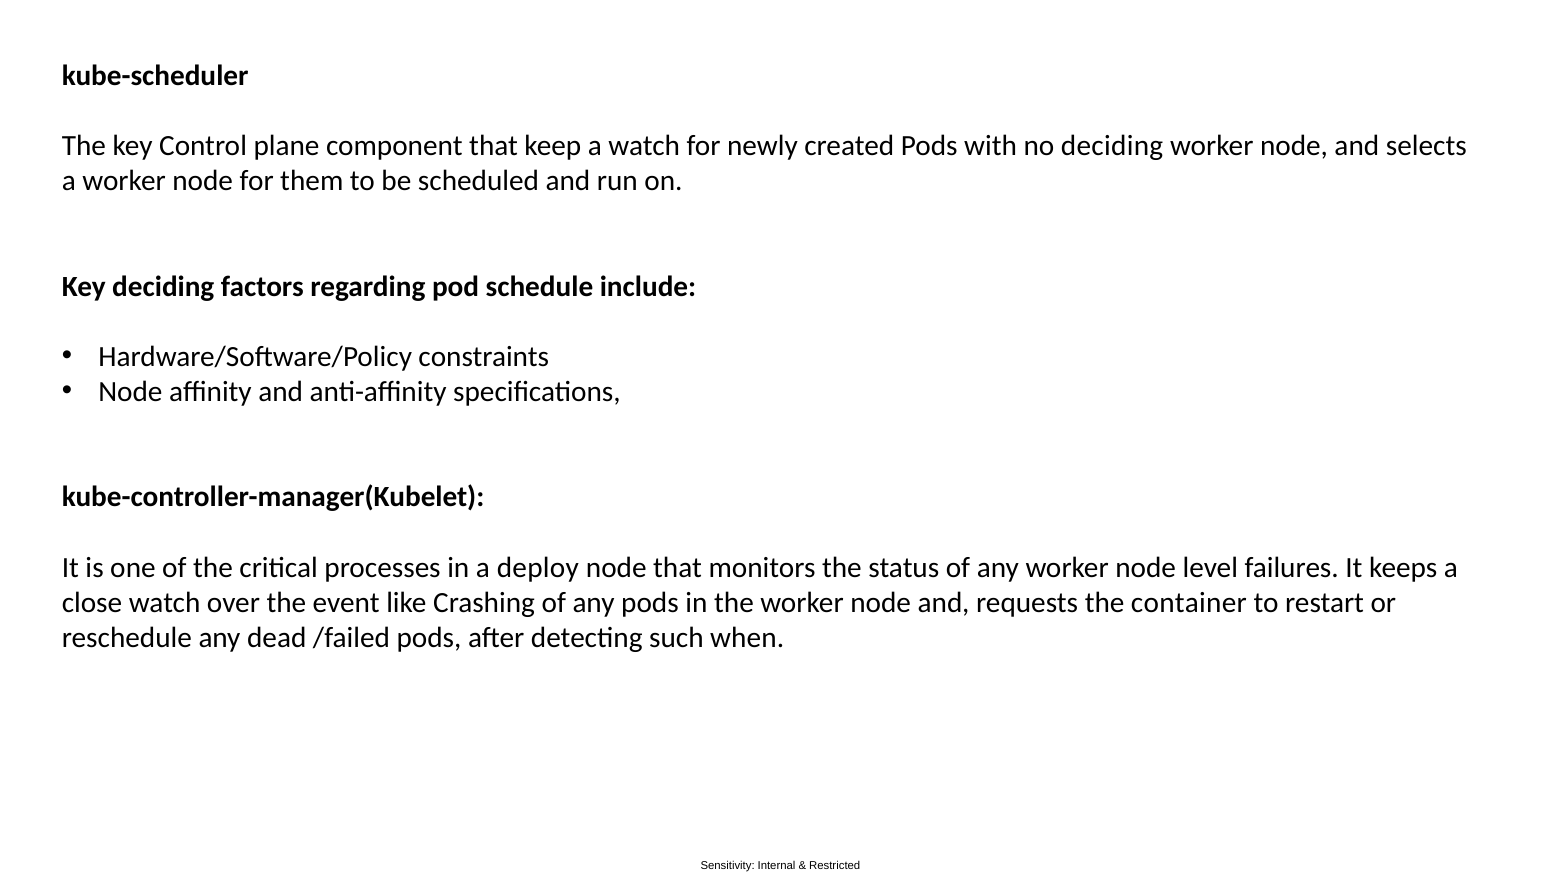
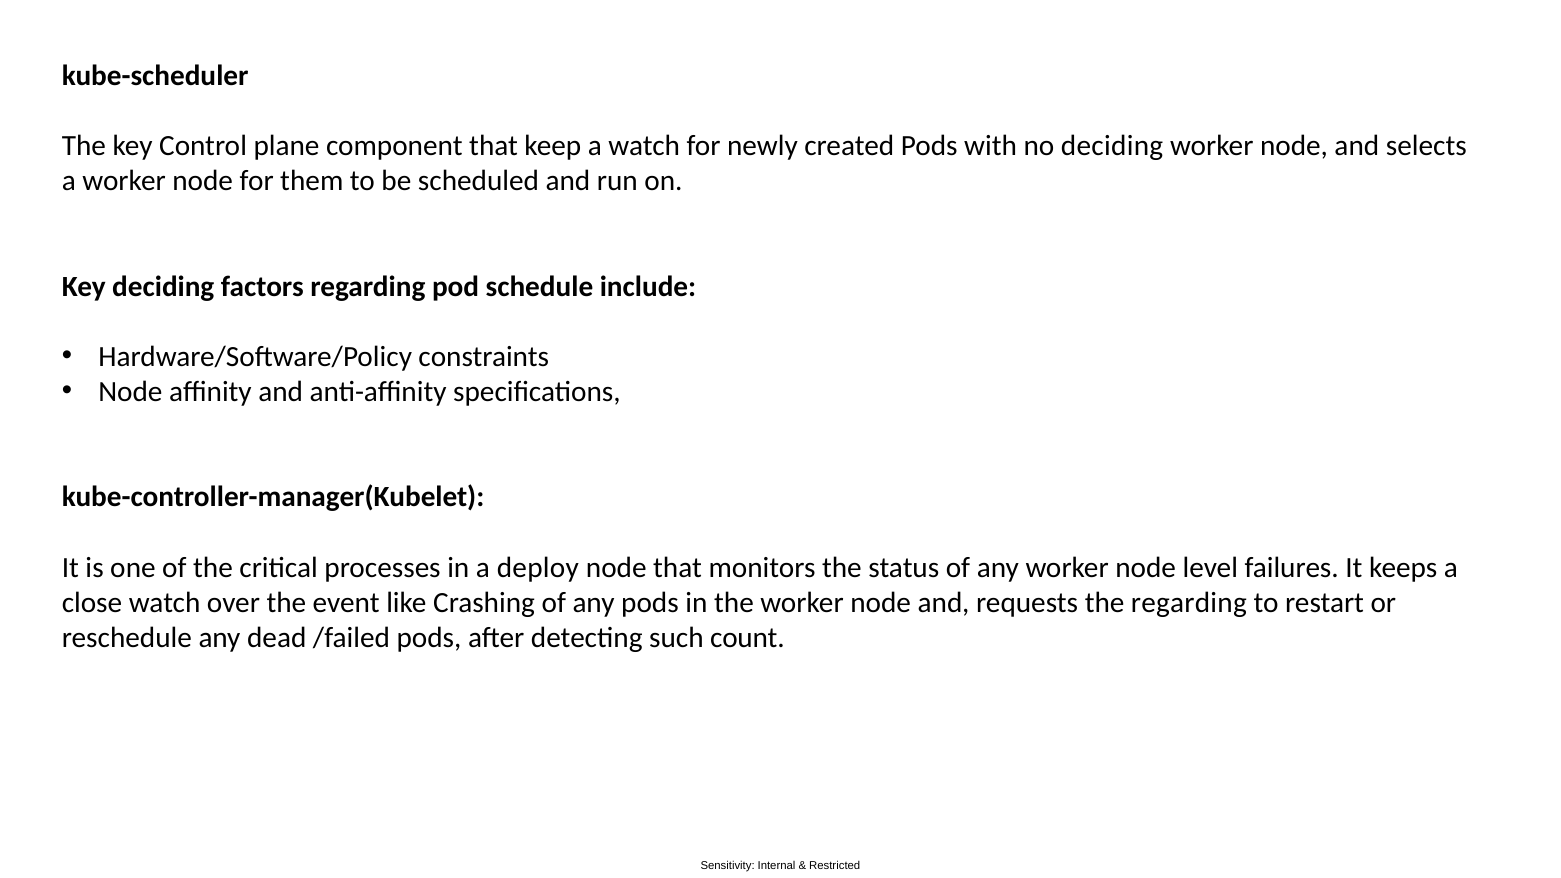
the container: container -> regarding (1189, 603)
when: when -> count (747, 638)
